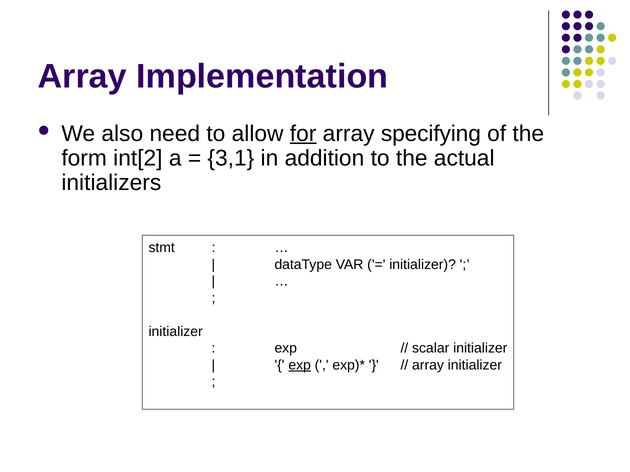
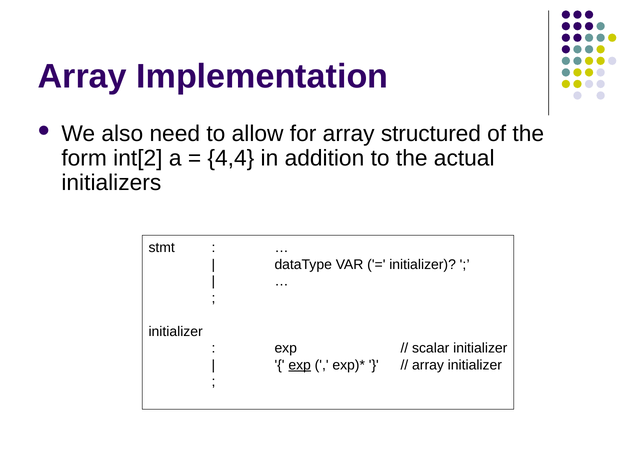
for underline: present -> none (303, 134)
specifying: specifying -> structured (431, 134)
3,1: 3,1 -> 4,4 (231, 158)
